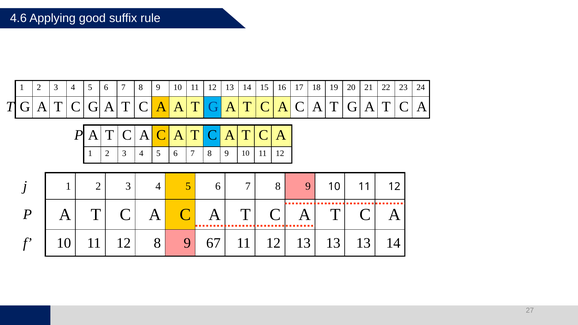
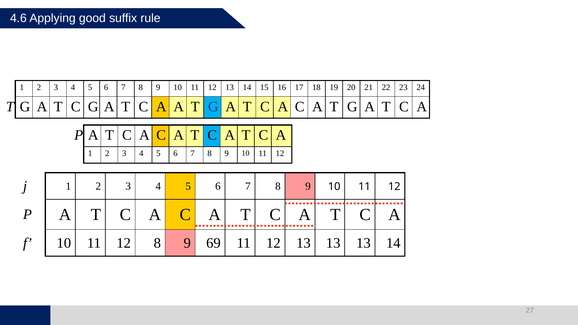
67: 67 -> 69 (213, 243)
